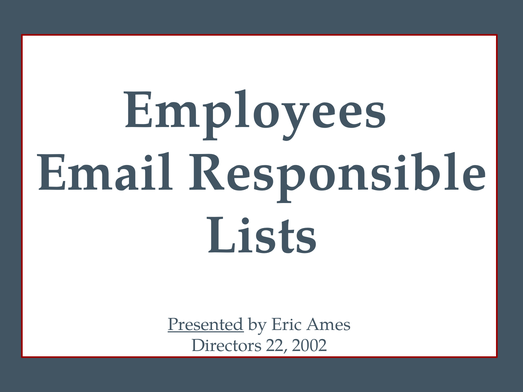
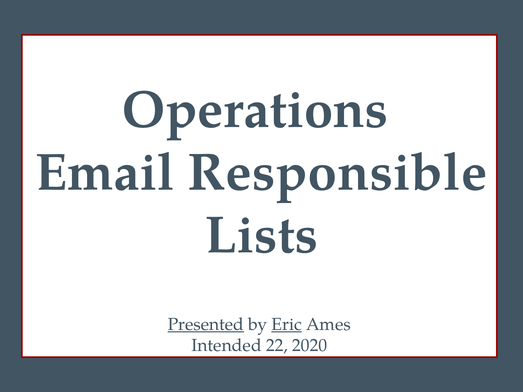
Employees: Employees -> Operations (255, 110)
Eric underline: none -> present (287, 325)
Directors: Directors -> Intended (227, 346)
2002: 2002 -> 2020 (310, 346)
